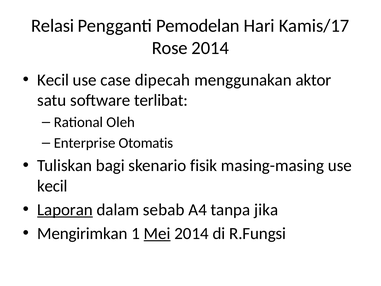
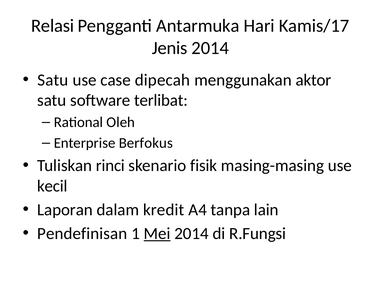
Pemodelan: Pemodelan -> Antarmuka (198, 26)
Rose: Rose -> Jenis (170, 48)
Kecil: Kecil -> Satu (53, 80)
Otomatis: Otomatis -> Berfokus (146, 143)
bagi: bagi -> rinci (110, 165)
Laporan underline: present -> none (65, 210)
sebab: sebab -> kredit (164, 210)
jika: jika -> lain (266, 210)
Mengirimkan: Mengirimkan -> Pendefinisan (82, 233)
